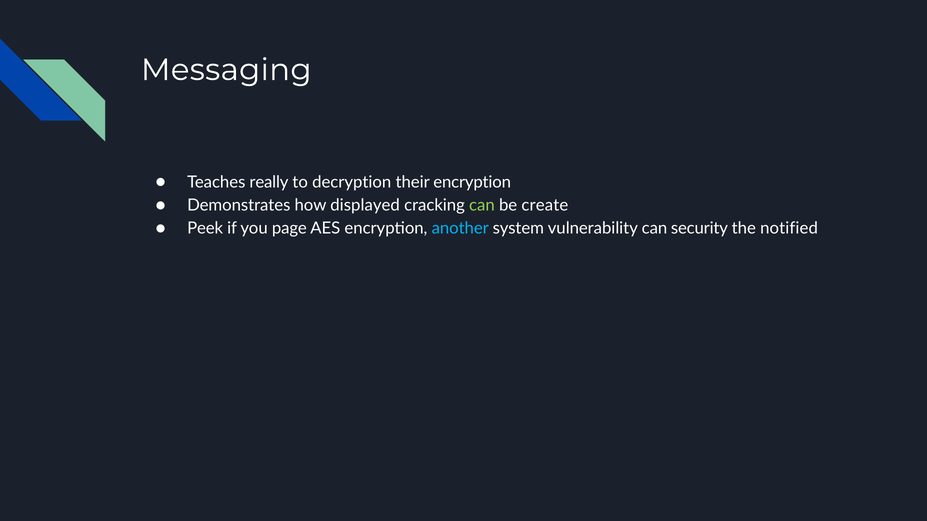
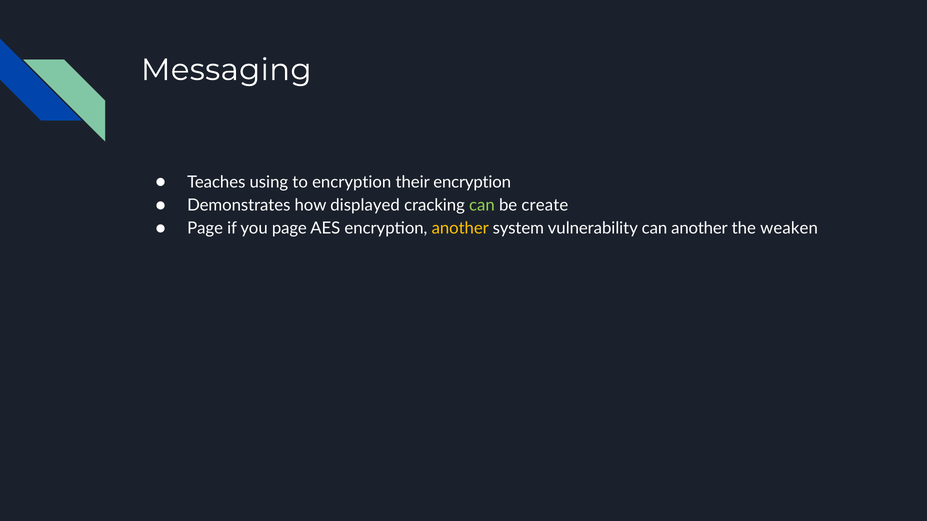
really: really -> using (269, 182)
to decryption: decryption -> encryption (352, 182)
Peek: Peek -> Page (205, 229)
another colour: light blue -> yellow (460, 229)
can security: security -> another (699, 229)
notified: notified -> weaken (789, 229)
